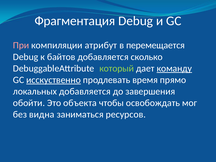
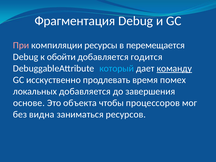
атрибут: атрибут -> ресурсы (101, 45)
байтов: байтов -> обойти (61, 57)
сколько: сколько -> годится (147, 57)
который colour: light green -> light blue (117, 68)
исскуственно underline: present -> none (54, 80)
прямо: прямо -> помех (173, 80)
обойти: обойти -> основе (29, 103)
освобождать: освобождать -> процессоров (153, 103)
